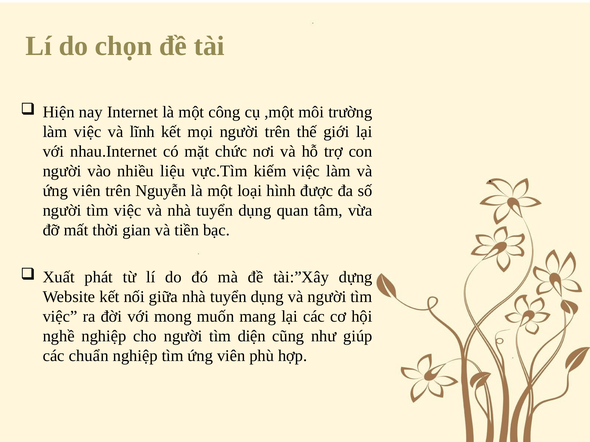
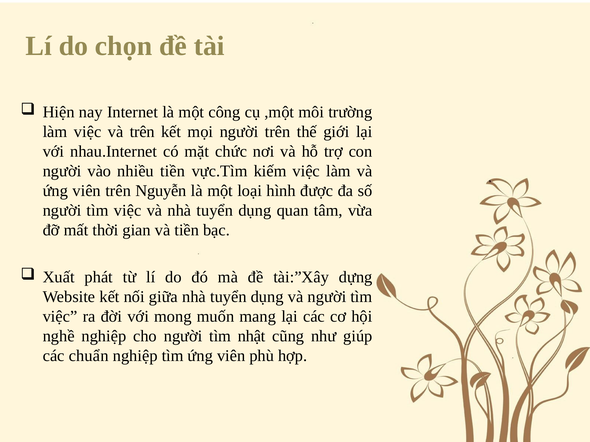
và lĩnh: lĩnh -> trên (142, 132)
nhiều liệu: liệu -> tiền (173, 171)
diện: diện -> nhật (252, 337)
